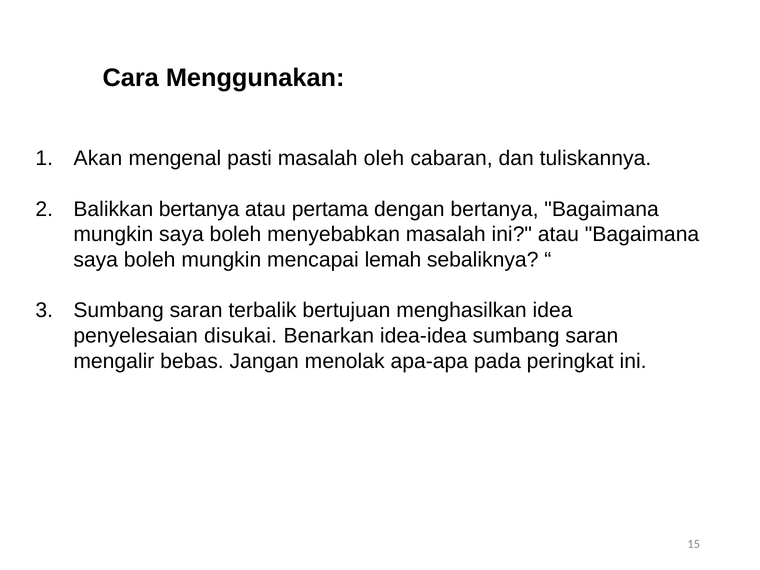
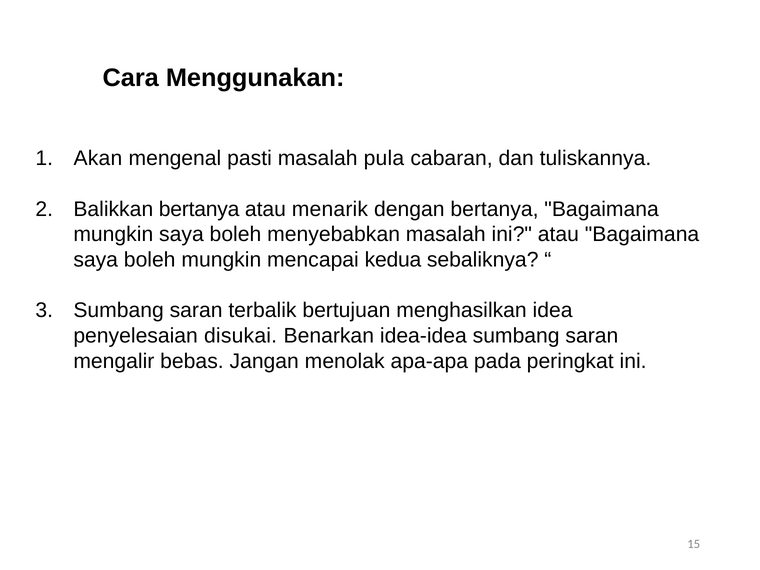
oleh: oleh -> pula (384, 158)
pertama: pertama -> menarik (330, 209)
lemah: lemah -> kedua (393, 260)
